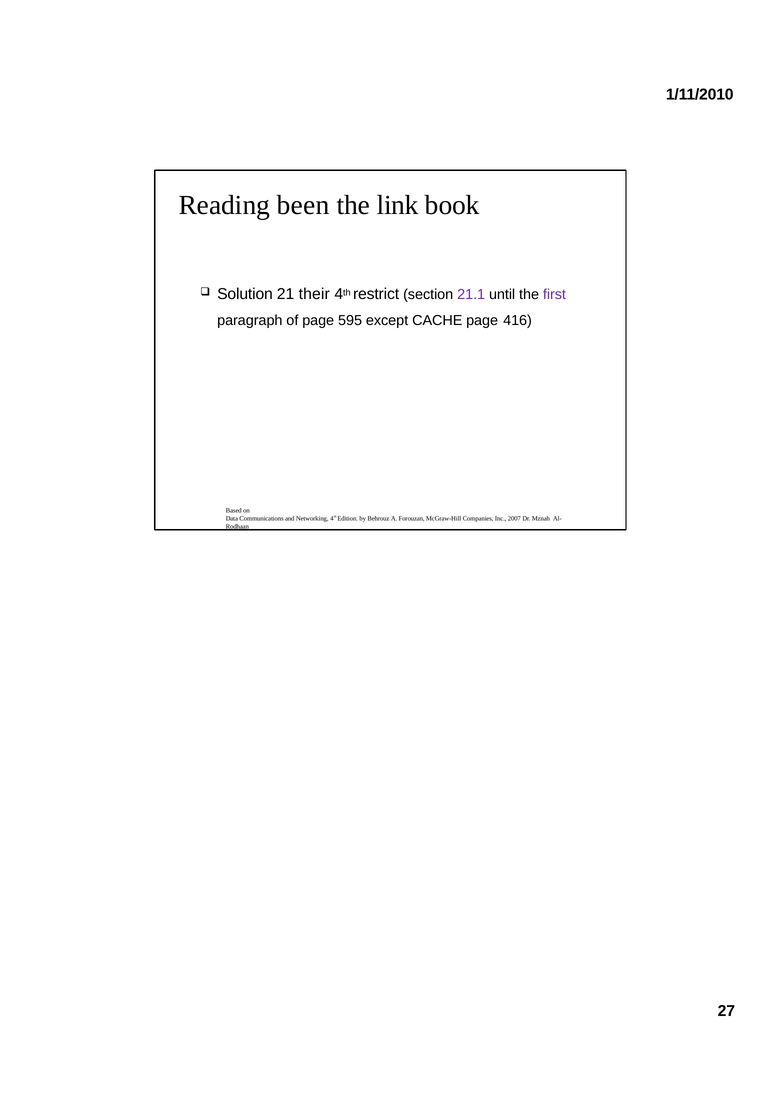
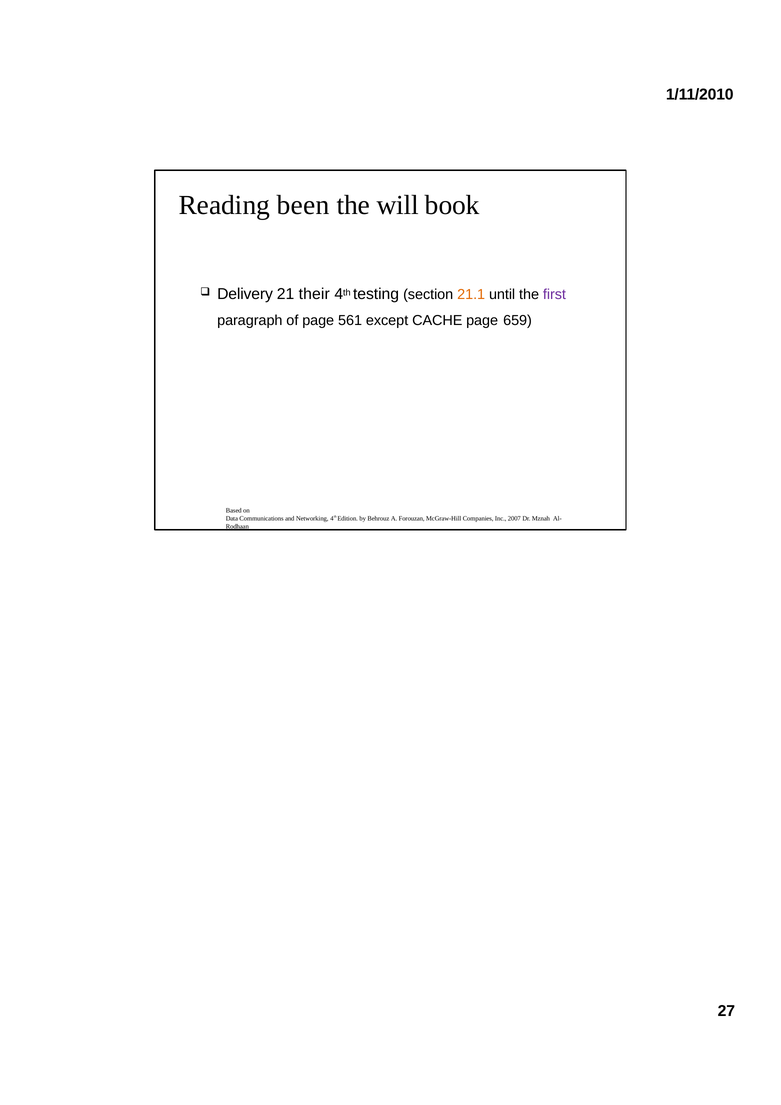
link: link -> will (398, 205)
Solution: Solution -> Delivery (245, 294)
restrict: restrict -> testing (376, 294)
21.1 colour: purple -> orange (471, 295)
595: 595 -> 561 (350, 320)
416: 416 -> 659 (518, 320)
